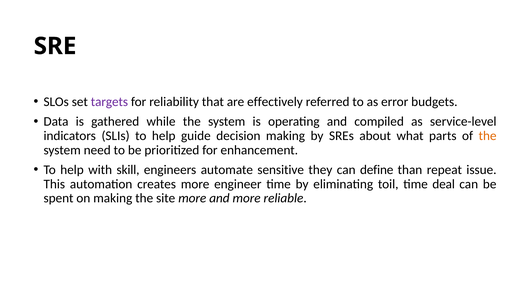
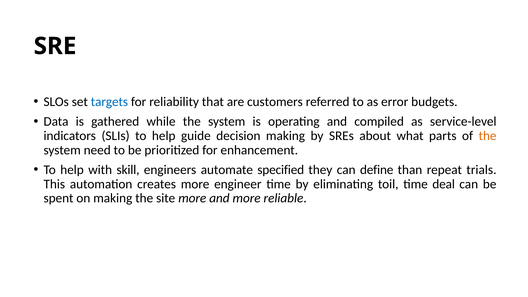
targets colour: purple -> blue (109, 102)
effectively: effectively -> customers (275, 102)
sensitive: sensitive -> specified (281, 170)
issue: issue -> trials (481, 170)
